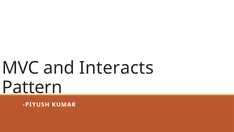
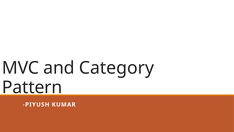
Interacts: Interacts -> Category (116, 68)
